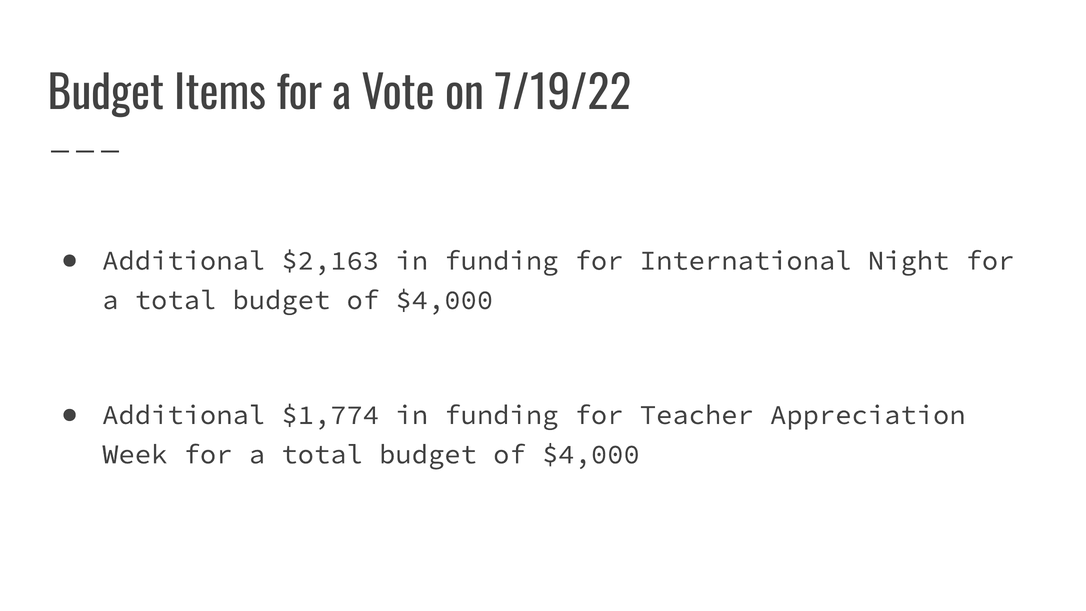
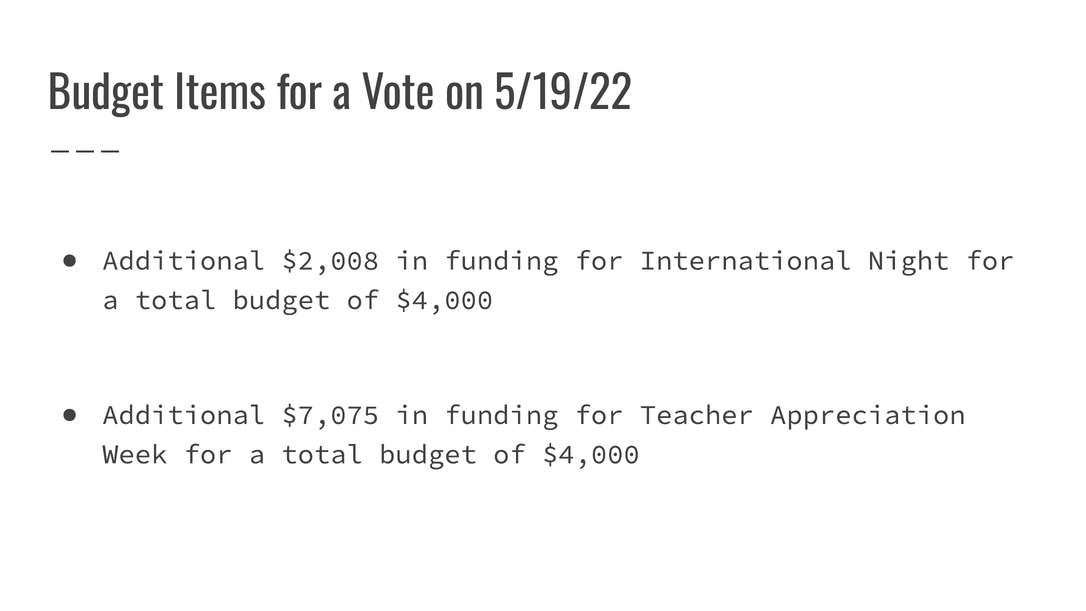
7/19/22: 7/19/22 -> 5/19/22 (563, 94)
$2,163: $2,163 -> $2,008 (330, 261)
$1,774: $1,774 -> $7,075 (330, 415)
